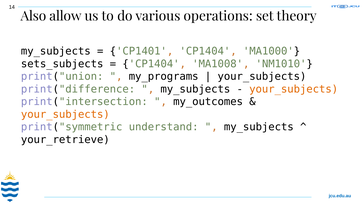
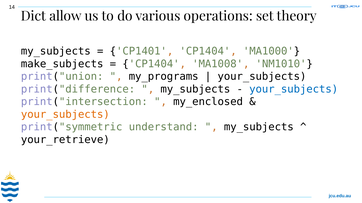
Also: Also -> Dict (33, 16)
sets_subjects: sets_subjects -> make_subjects (62, 64)
your_subjects colour: orange -> blue (294, 89)
my_outcomes: my_outcomes -> my_enclosed (208, 102)
